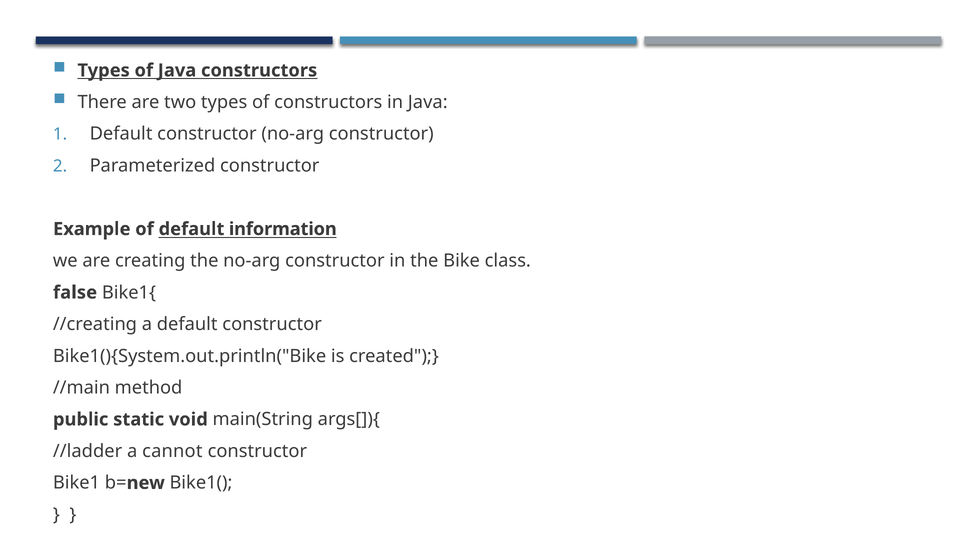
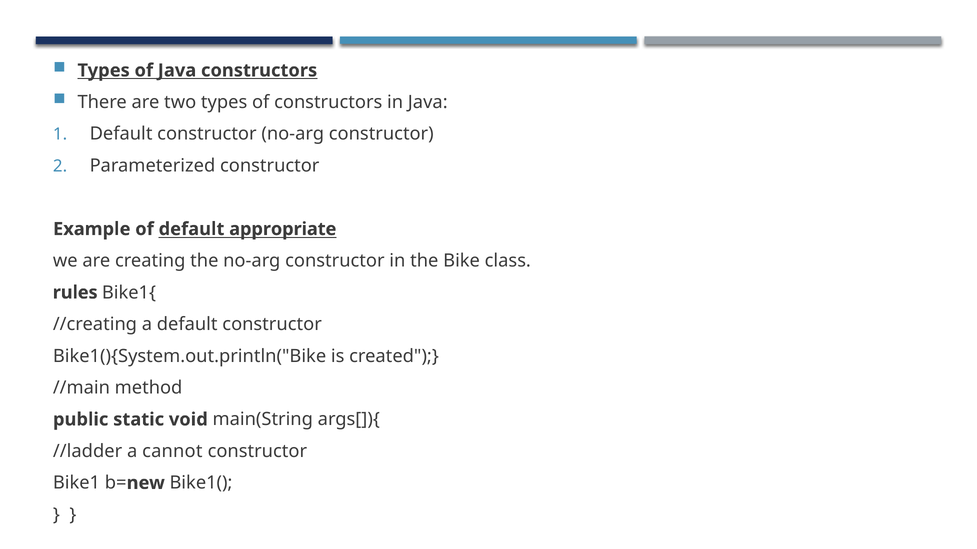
information: information -> appropriate (283, 229)
false: false -> rules (75, 293)
